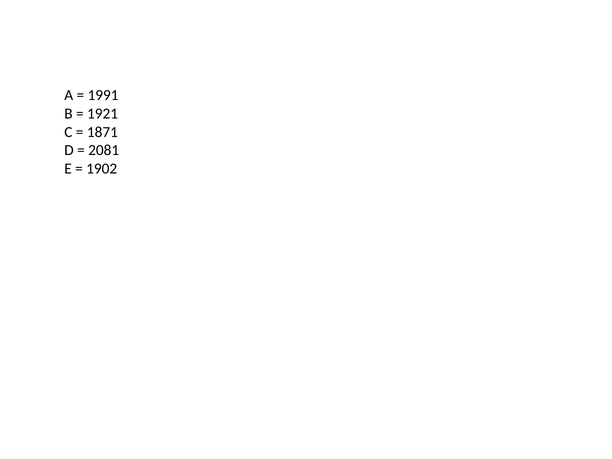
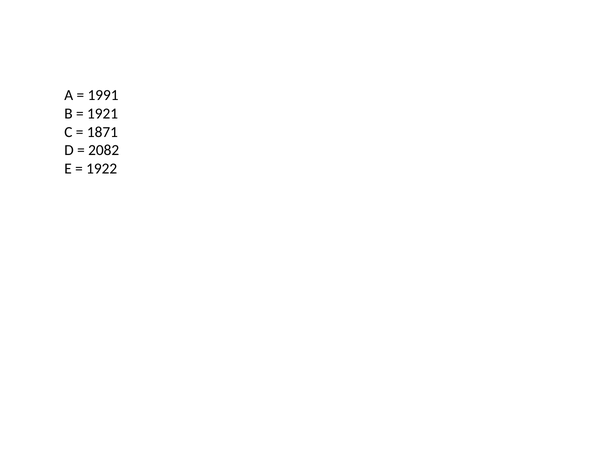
2081: 2081 -> 2082 (104, 150)
1902: 1902 -> 1922 (102, 169)
